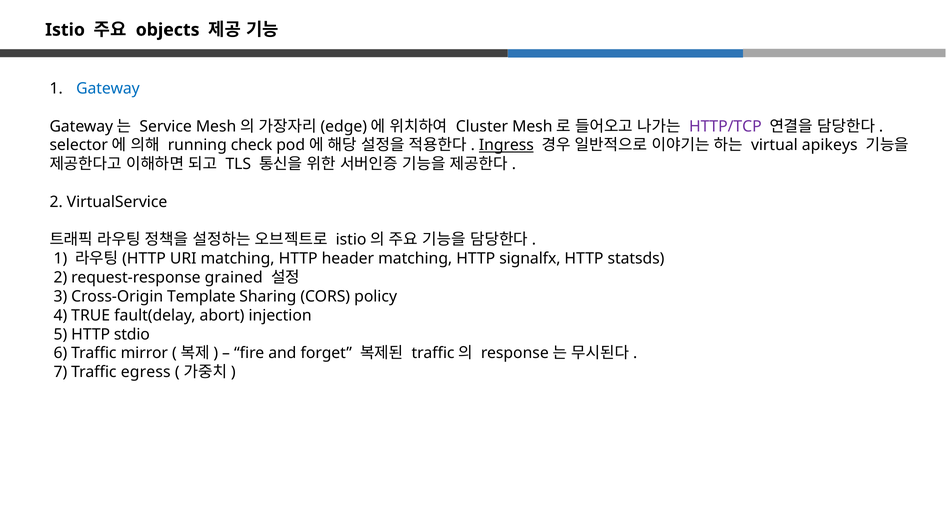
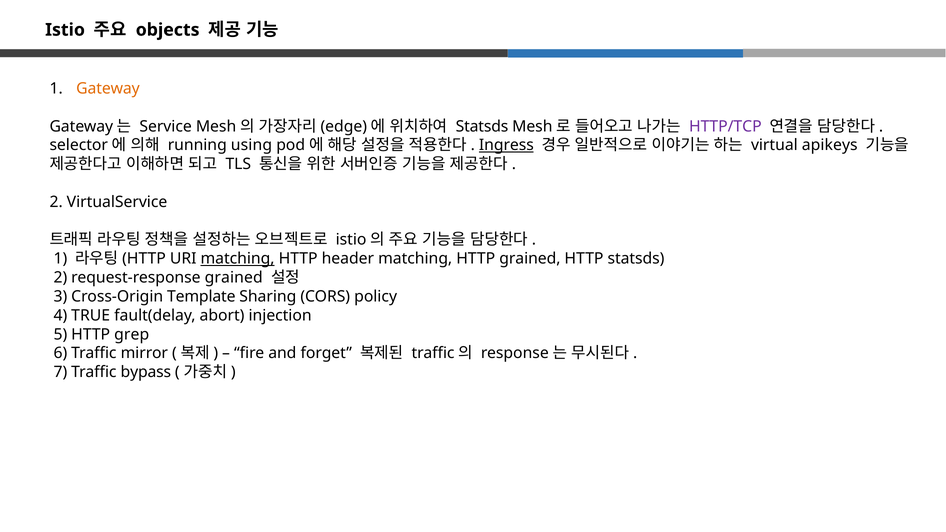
Gateway colour: blue -> orange (108, 89)
Cluster: Cluster -> Statsds (482, 126)
check: check -> using (251, 145)
matching underline: none -> present (238, 259)
HTTP signalfx: signalfx -> grained (530, 259)
stdio: stdio -> grep (132, 334)
egress: egress -> bypass (146, 372)
